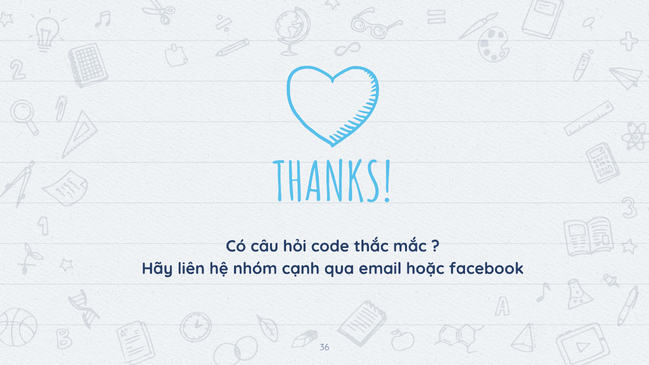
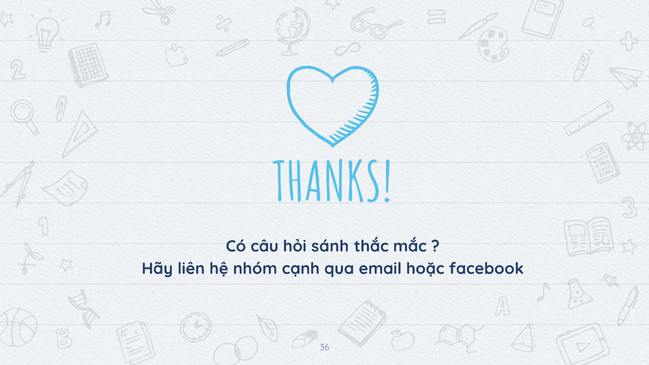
code: code -> sánh (330, 246)
